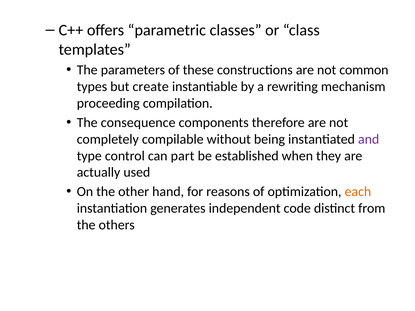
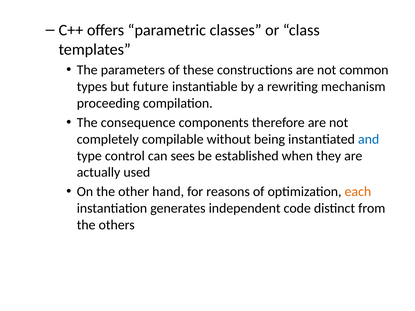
create: create -> future (151, 87)
and colour: purple -> blue (369, 139)
part: part -> sees (183, 156)
